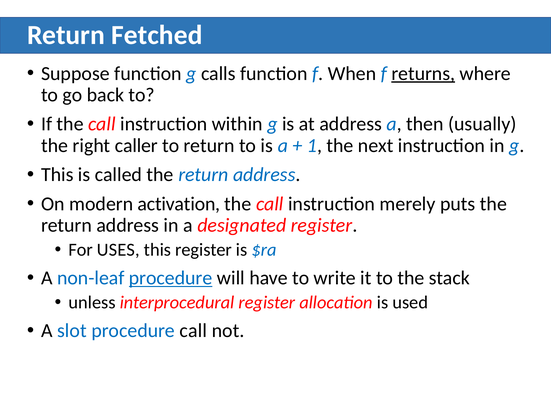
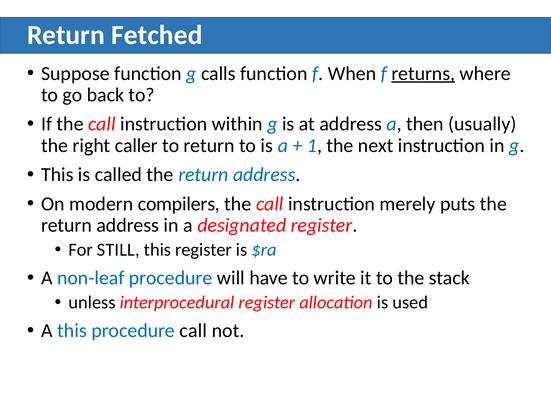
activation: activation -> compilers (179, 204)
USES: USES -> STILL (118, 250)
procedure underline: present -> none (171, 278)
A slot: slot -> this (72, 331)
